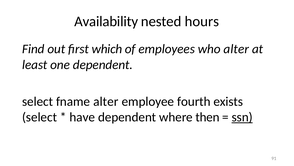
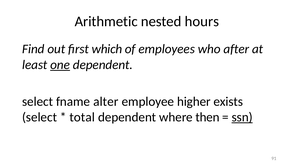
Availability: Availability -> Arithmetic (106, 21)
who alter: alter -> after (236, 49)
one underline: none -> present (60, 64)
fourth: fourth -> higher (194, 101)
have: have -> total (82, 117)
